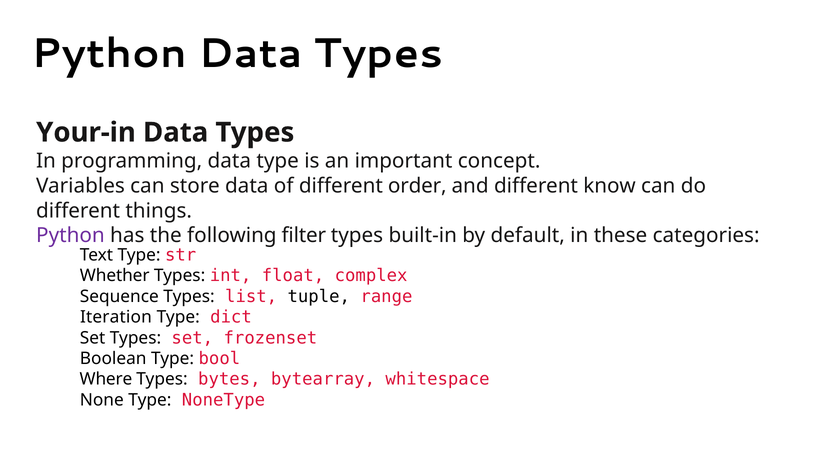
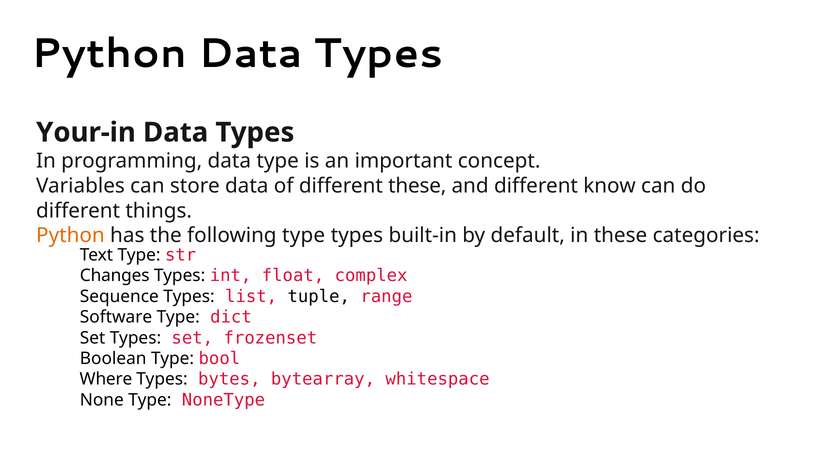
different order: order -> these (417, 186)
Python colour: purple -> orange (70, 235)
following filter: filter -> type (304, 235)
Whether: Whether -> Changes (115, 276)
Iteration: Iteration -> Software (116, 317)
